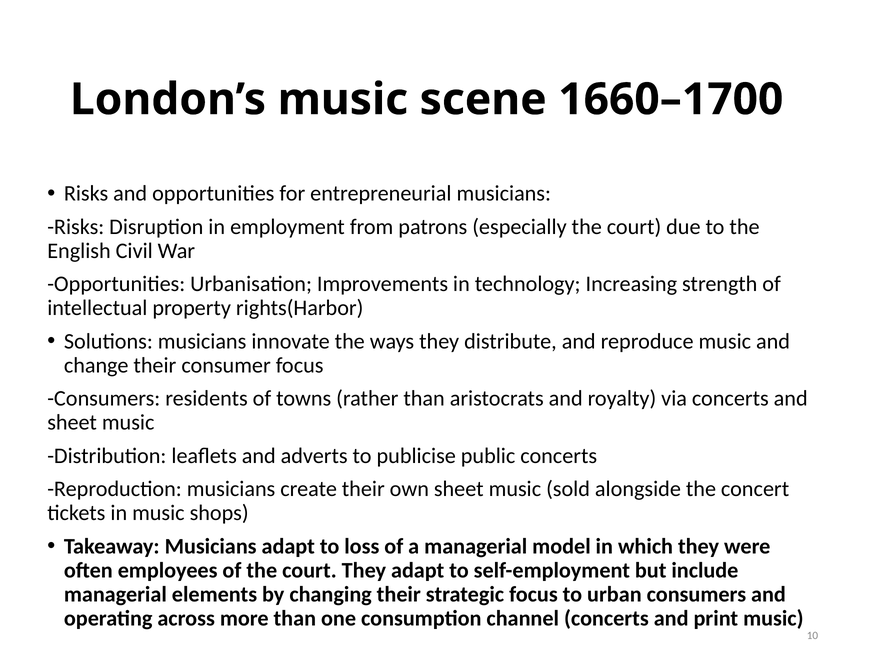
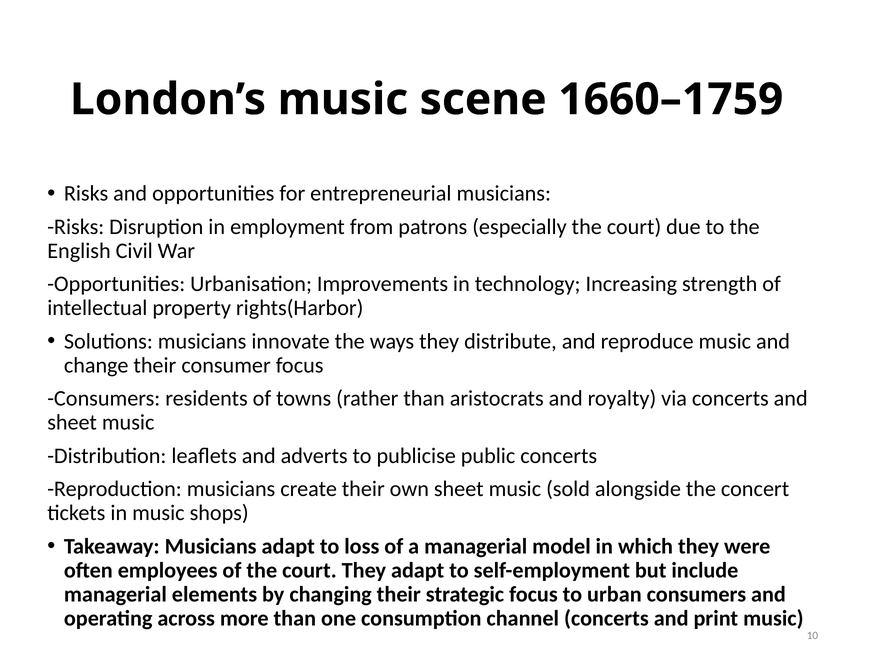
1660–1700: 1660–1700 -> 1660–1759 (671, 99)
